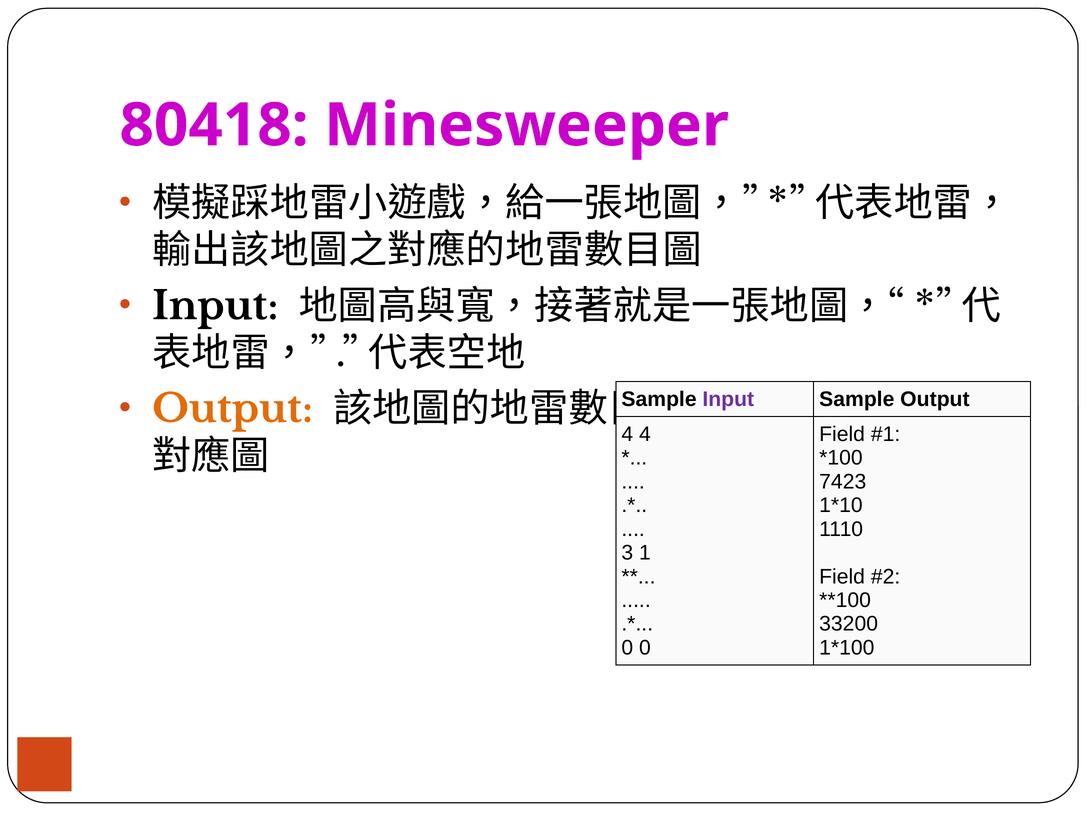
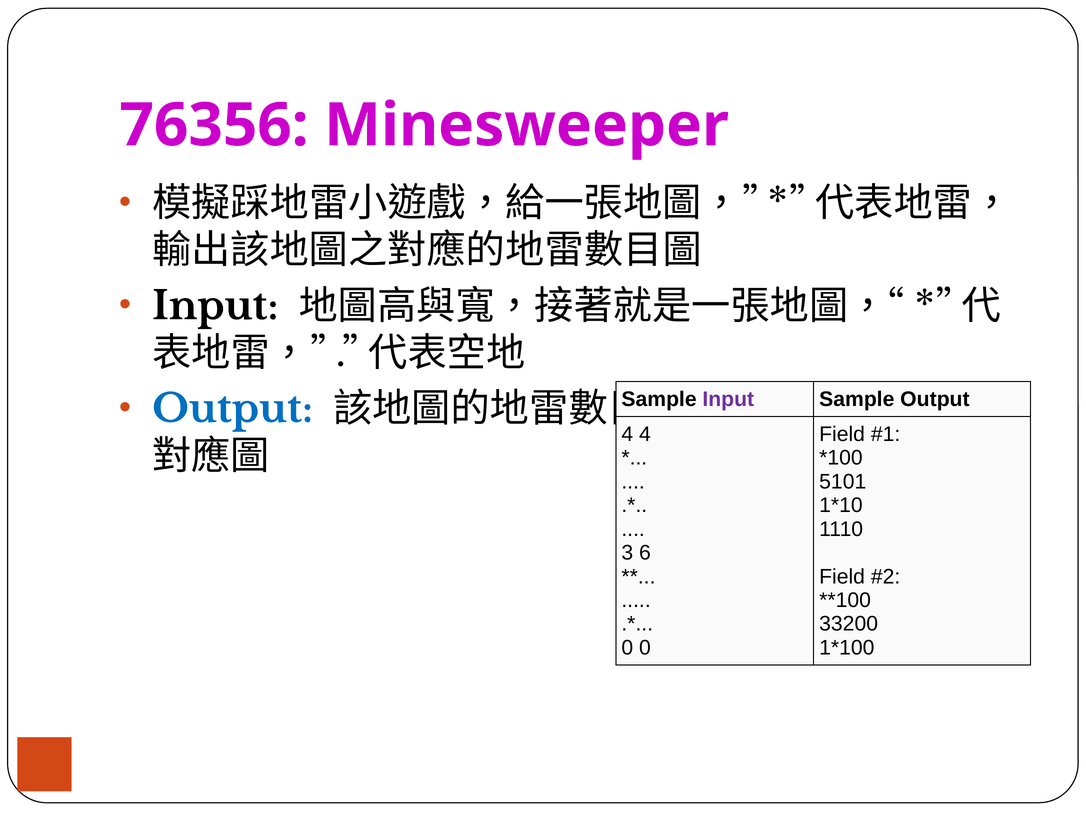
80418: 80418 -> 76356 (214, 126)
Output colour: orange -> blue (233, 409)
7423: 7423 -> 5101 (843, 482)
1: 1 -> 6 (645, 553)
